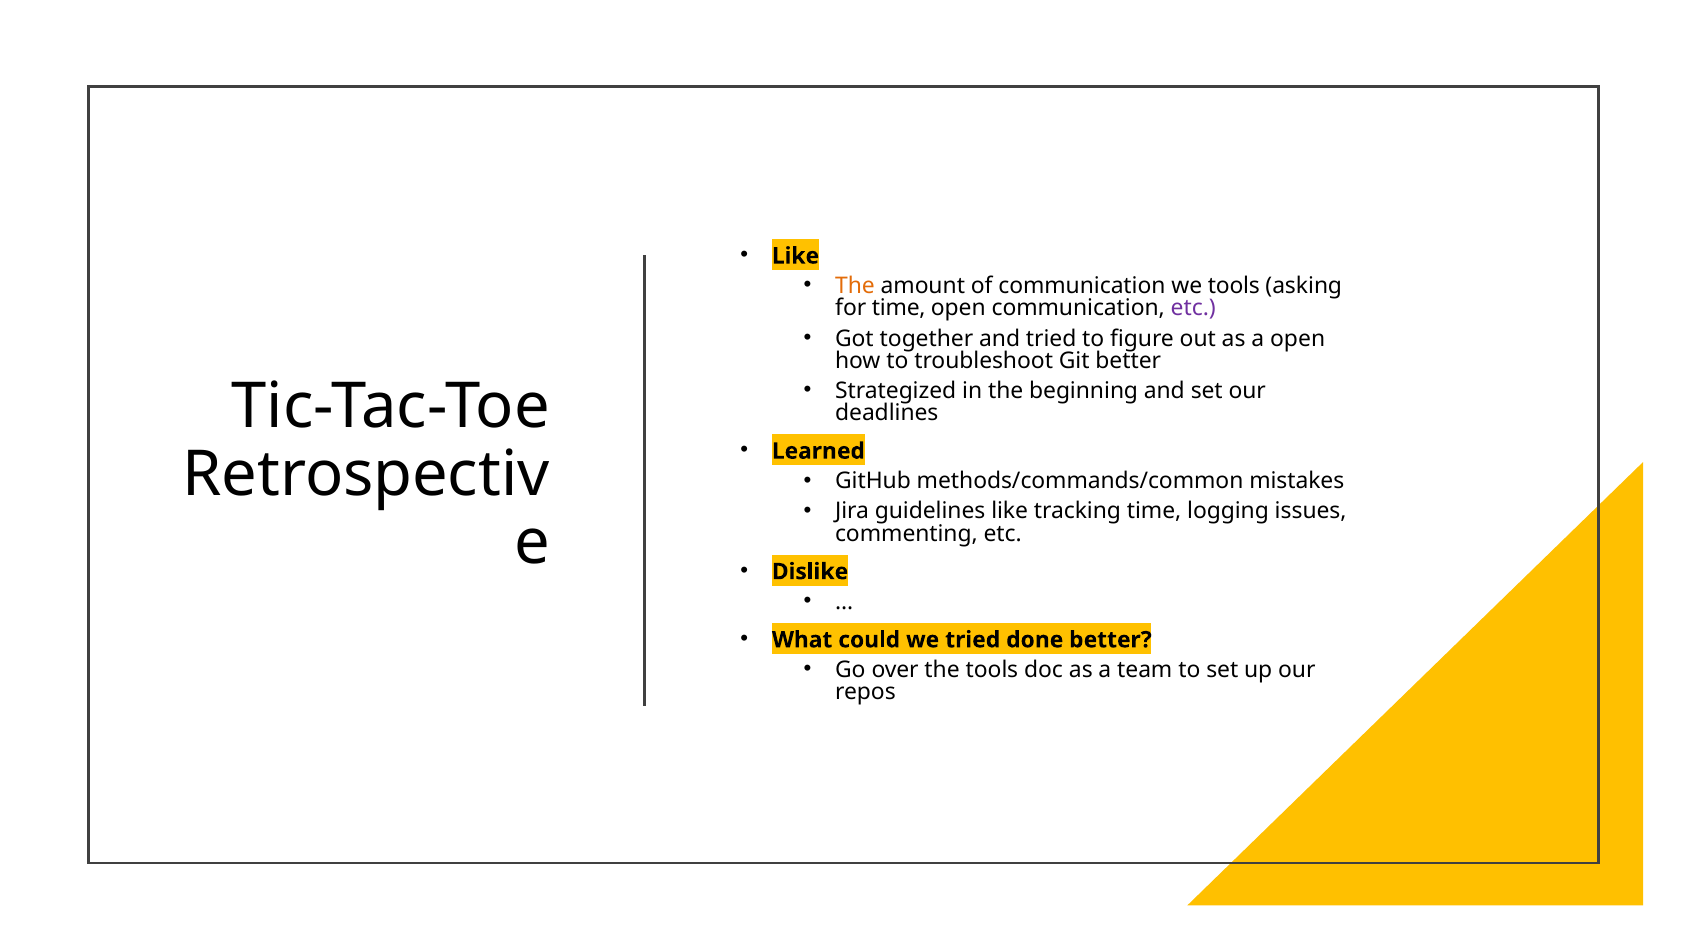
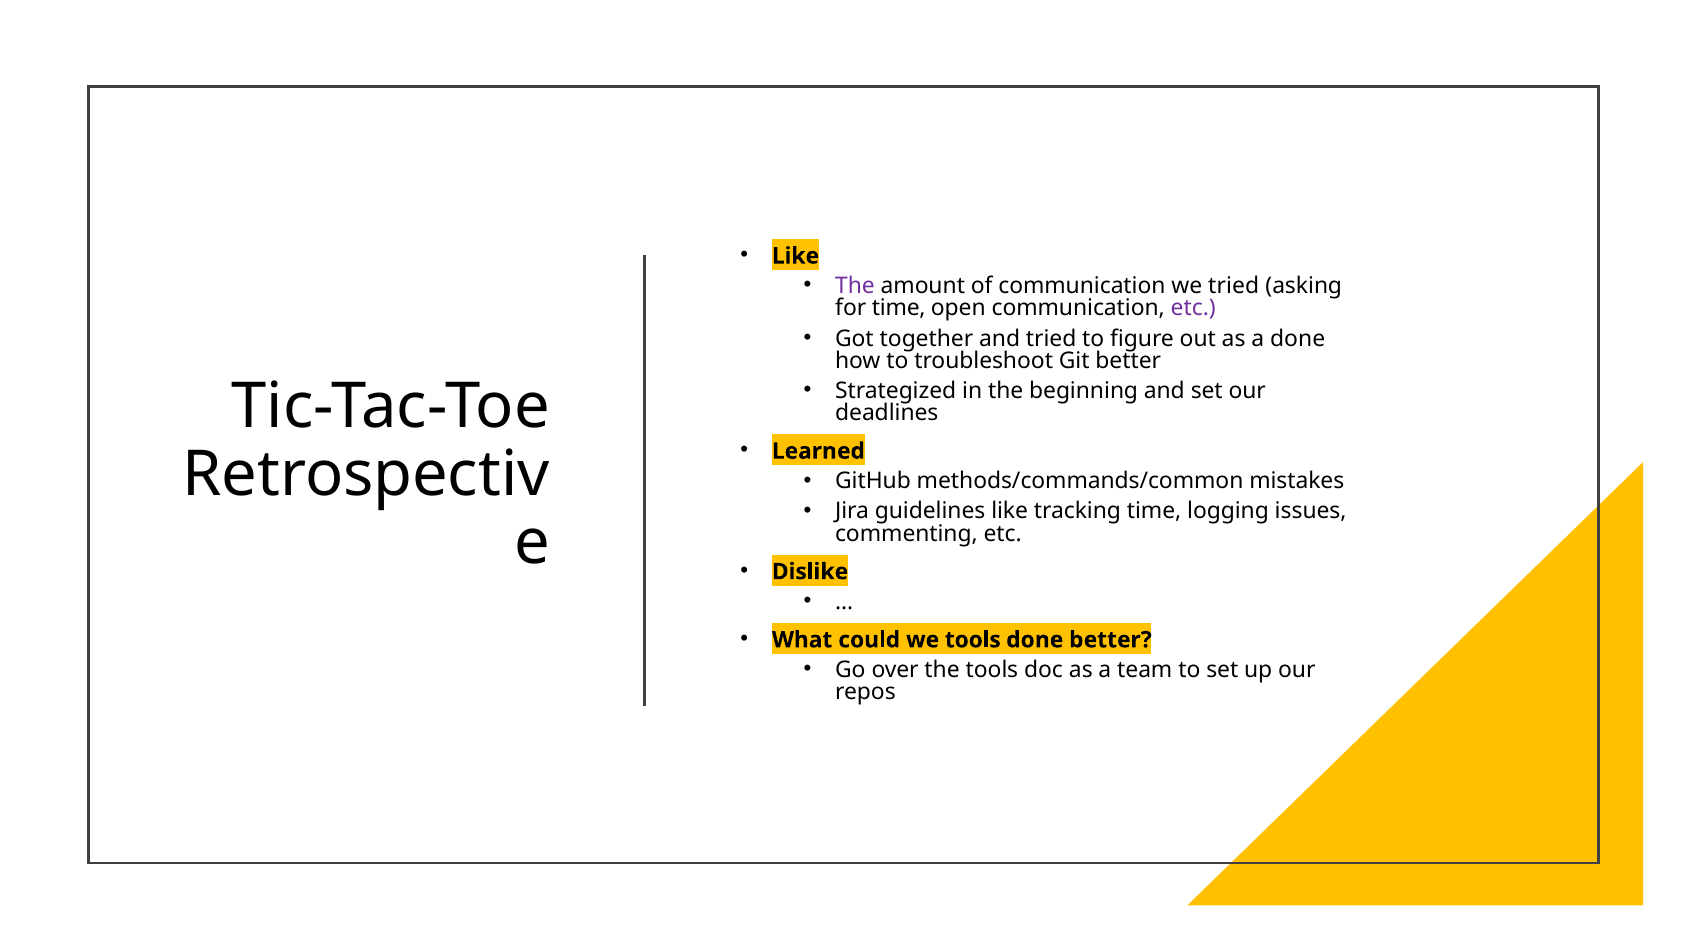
The colour: orange -> purple (855, 286)
we tools: tools -> tried (1234, 286)
a open: open -> done (1298, 338)
we tried: tried -> tools (973, 640)
